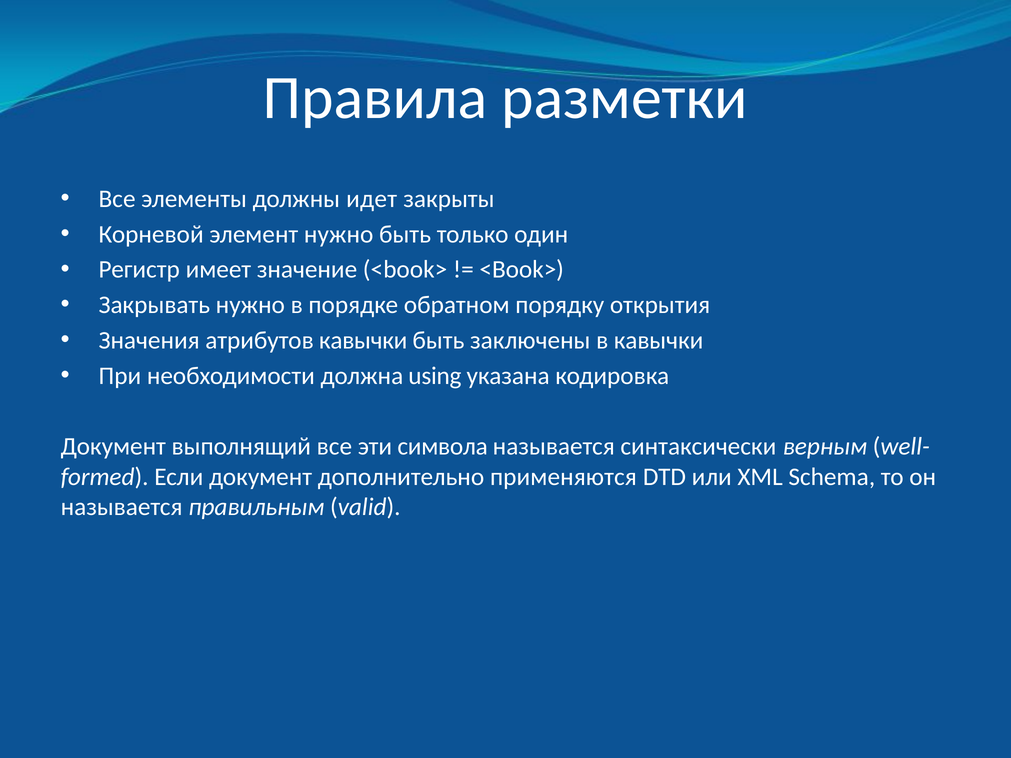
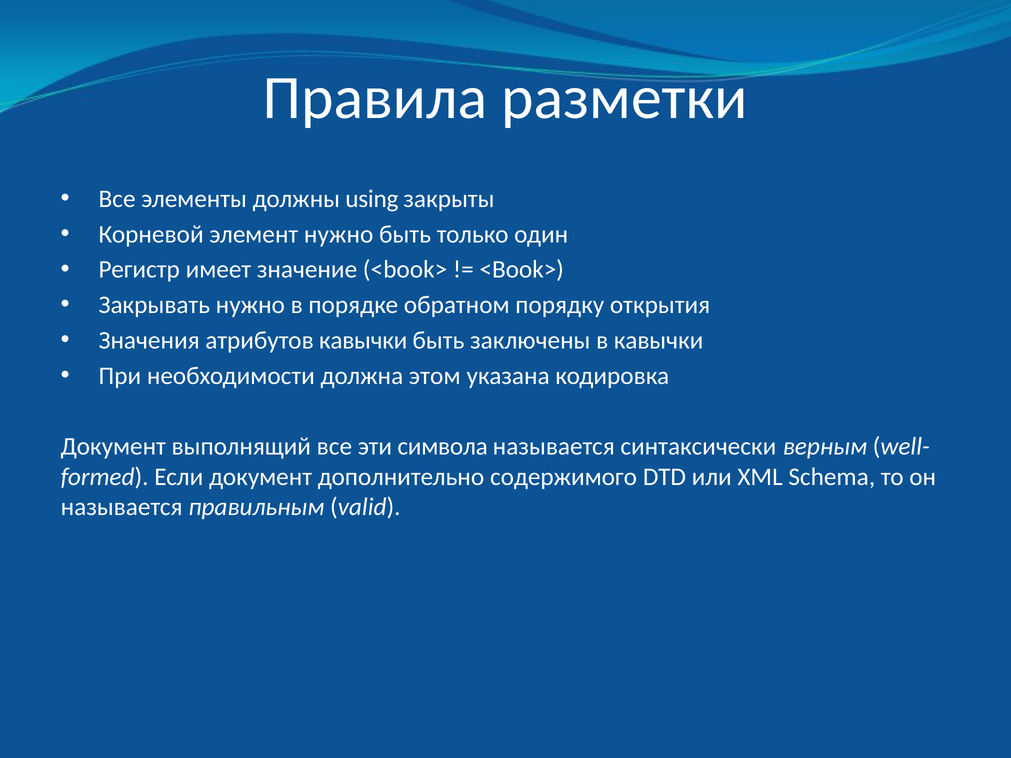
идет: идет -> using (372, 199)
using: using -> этом (435, 376)
применяются: применяются -> содержимого (563, 477)
